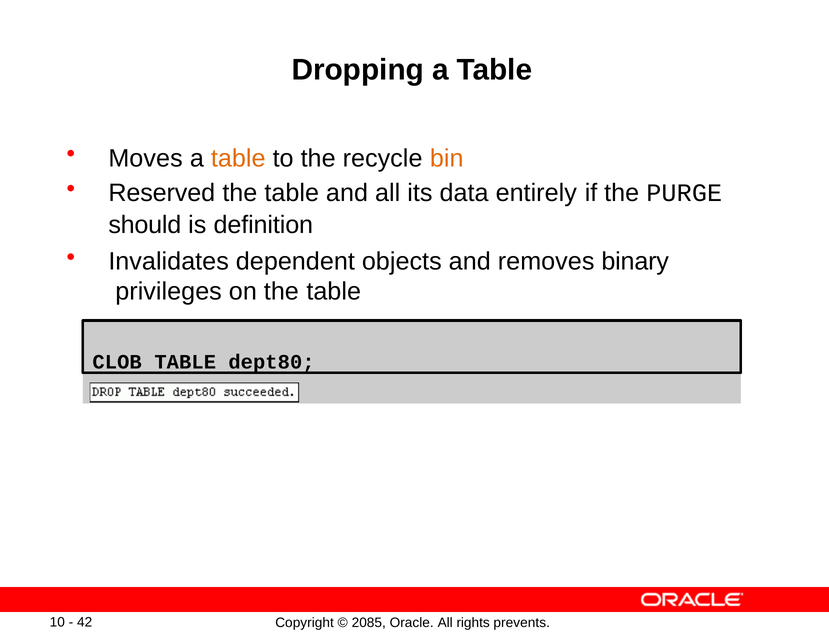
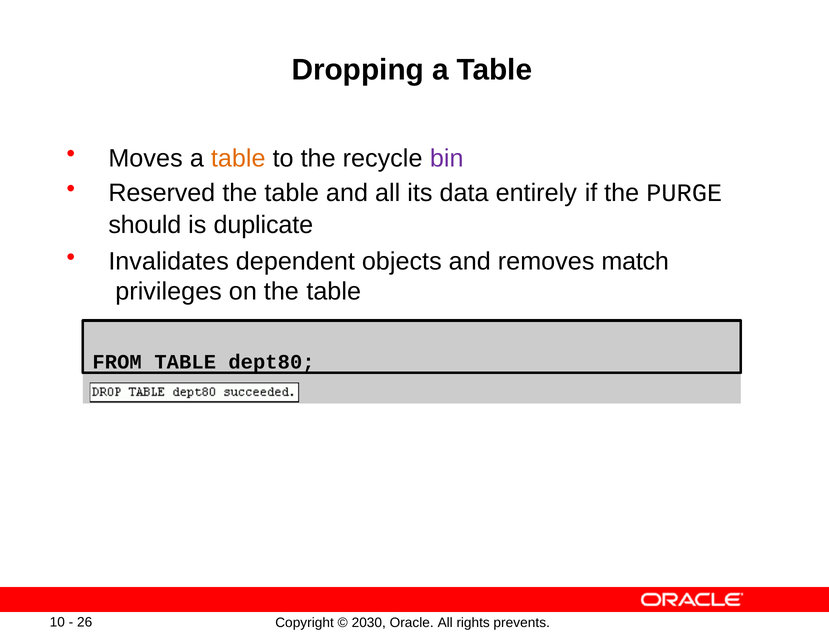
bin colour: orange -> purple (447, 158)
definition: definition -> duplicate (263, 225)
binary: binary -> match (635, 261)
CLOB: CLOB -> FROM (117, 362)
42: 42 -> 26 (85, 622)
2085: 2085 -> 2030 (369, 622)
